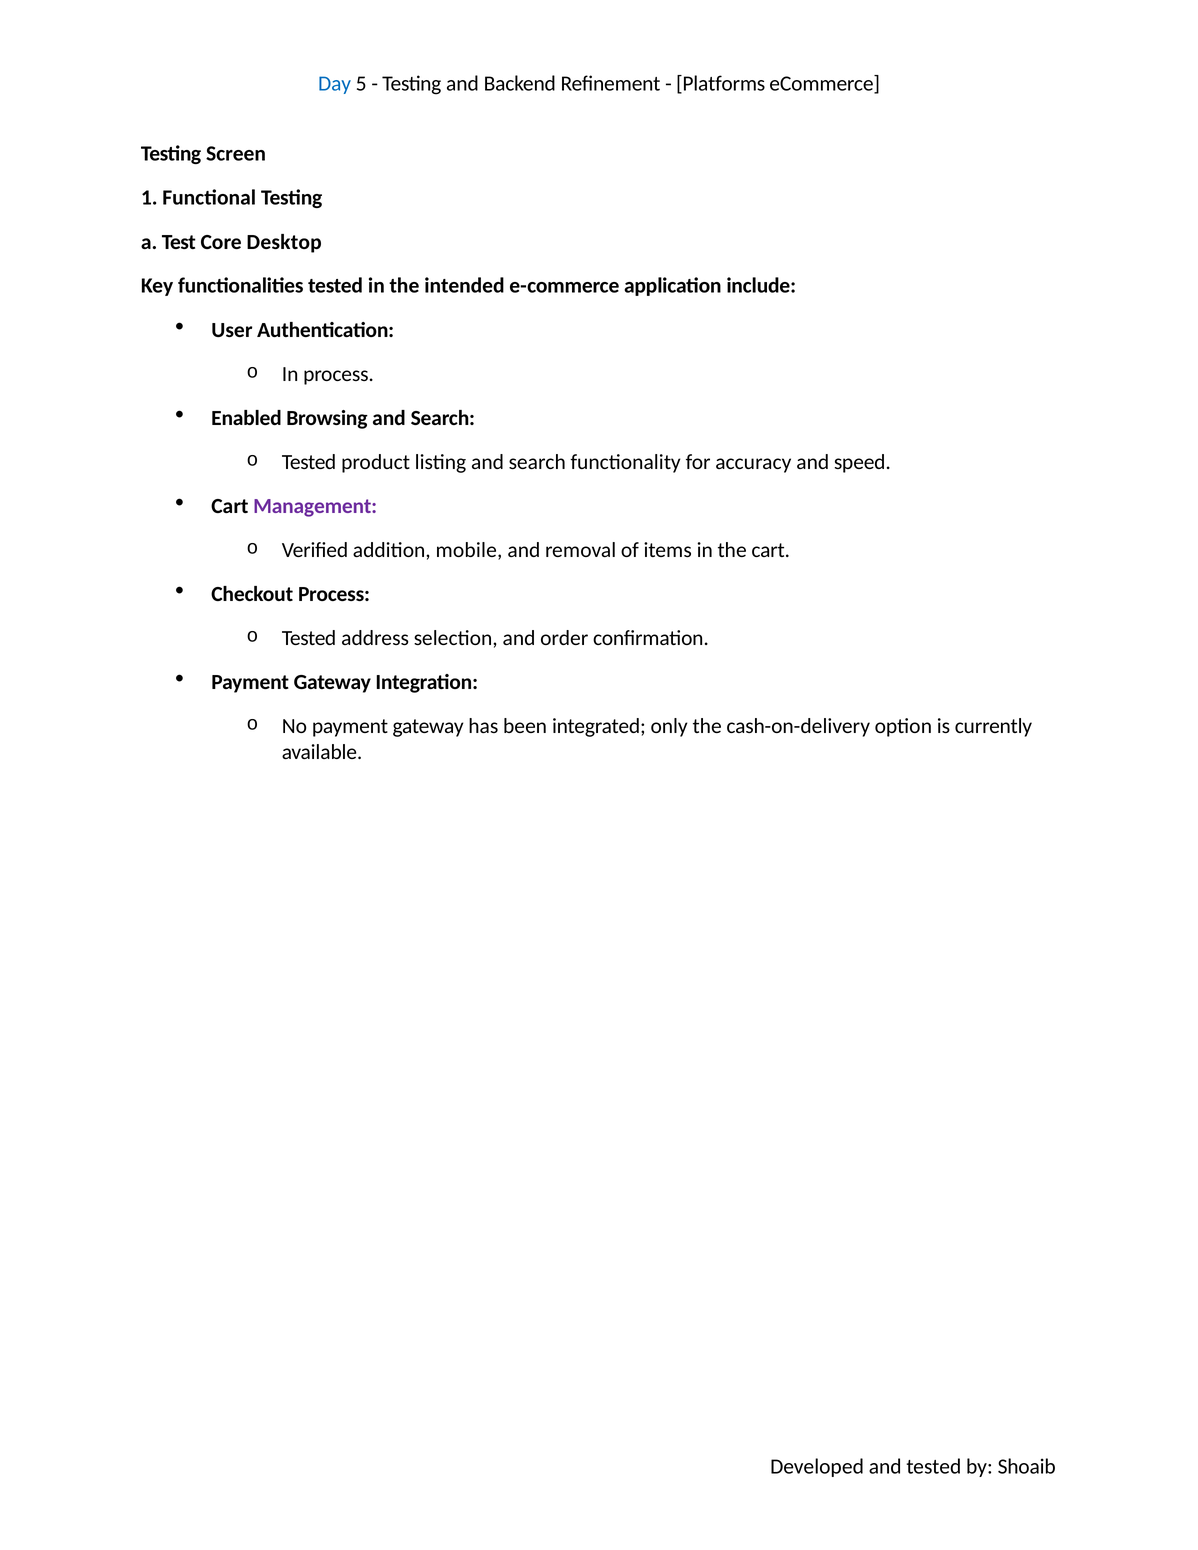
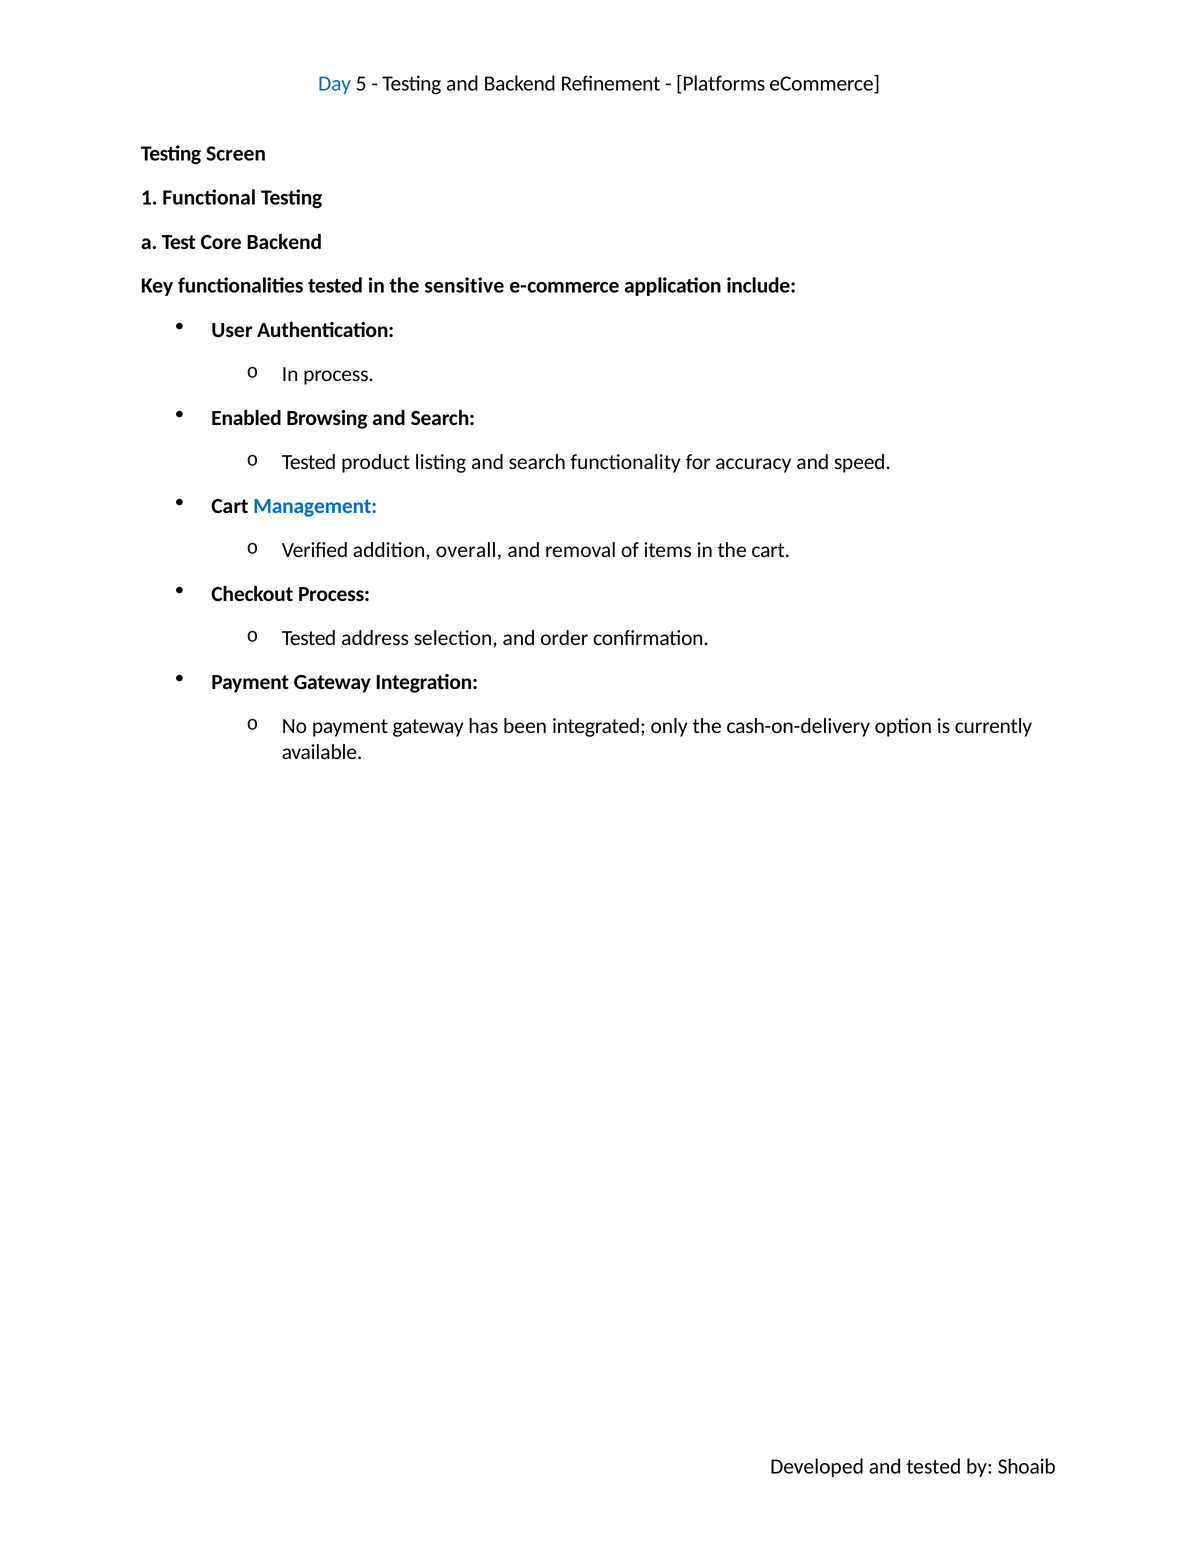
Core Desktop: Desktop -> Backend (284, 242)
intended: intended -> sensitive (464, 286)
Management colour: purple -> blue (315, 506)
mobile: mobile -> overall (469, 550)
